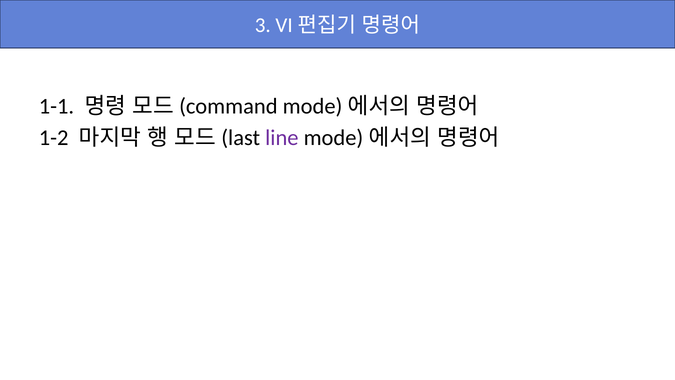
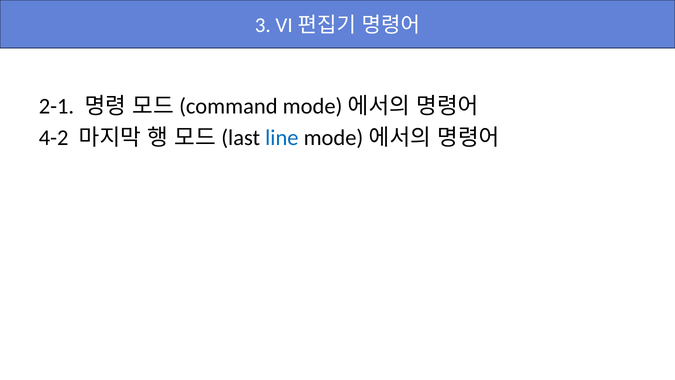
1-1: 1-1 -> 2-1 (56, 106)
1-2: 1-2 -> 4-2 (54, 138)
line colour: purple -> blue (282, 138)
